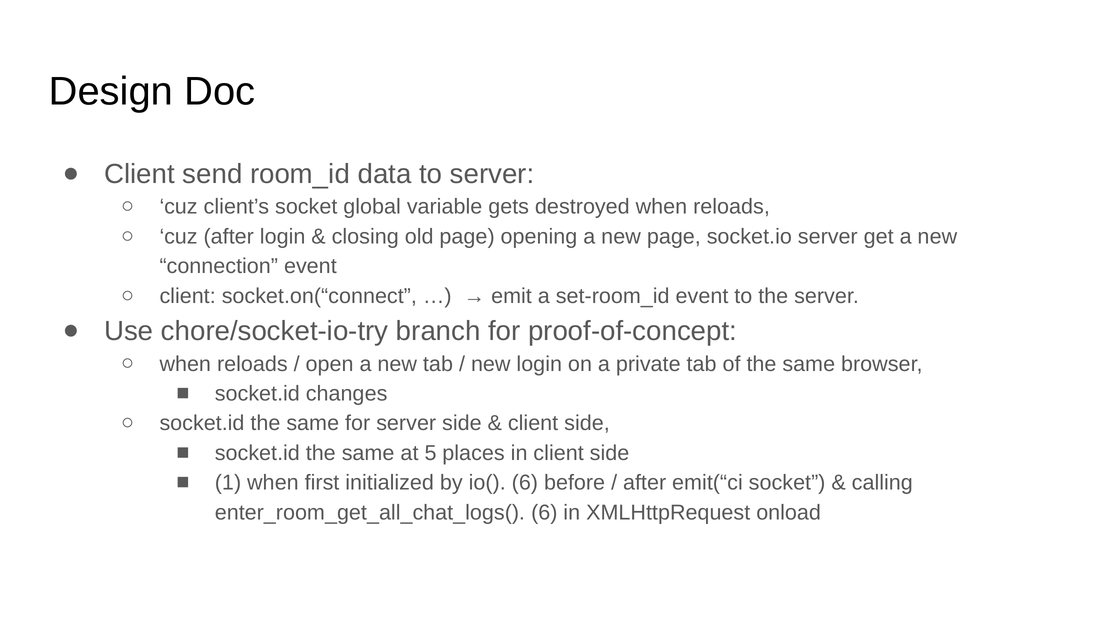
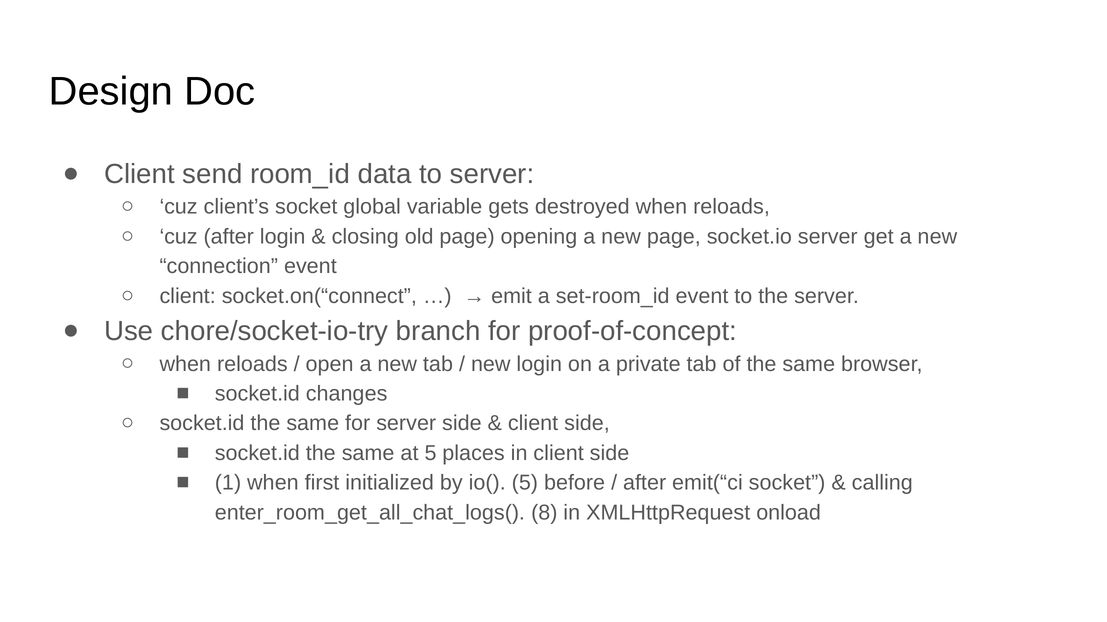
io( 6: 6 -> 5 (525, 483)
enter_room_get_all_chat_logs( 6: 6 -> 8 (544, 513)
